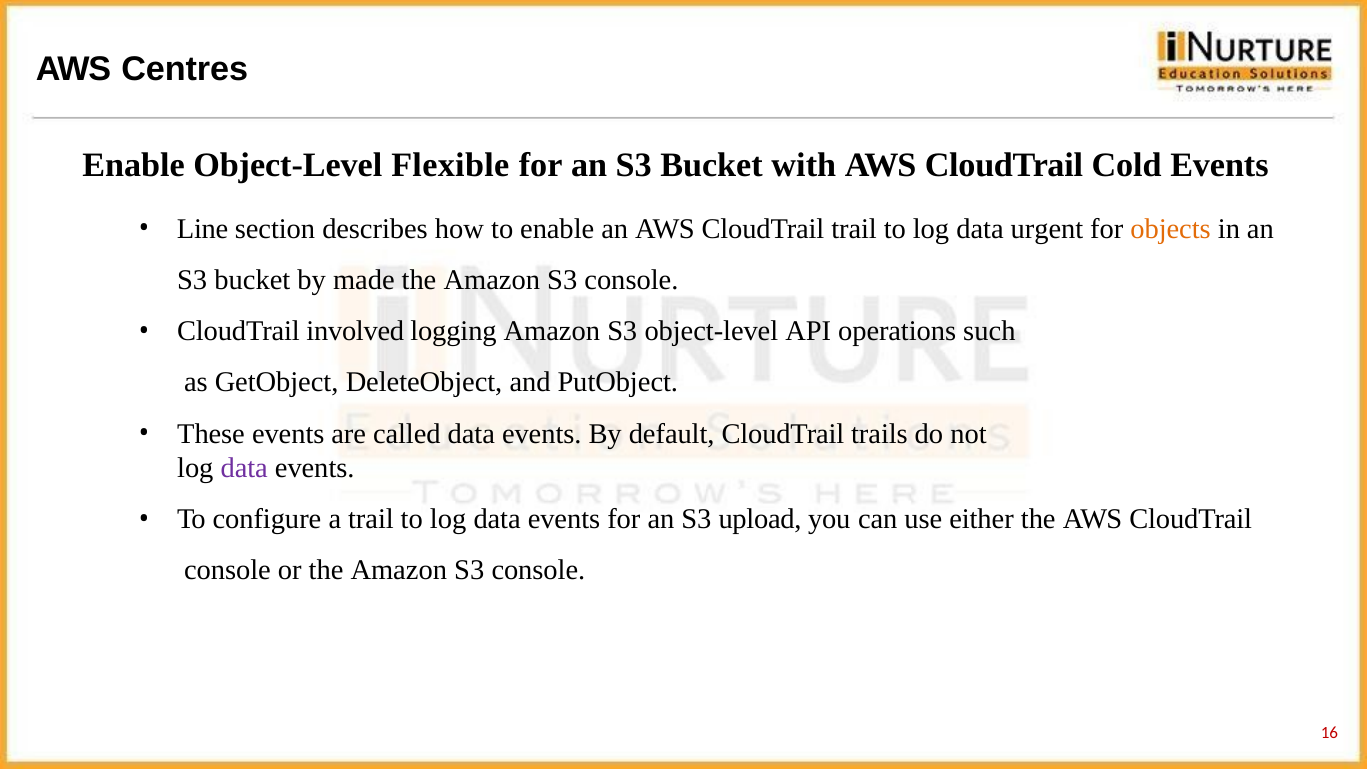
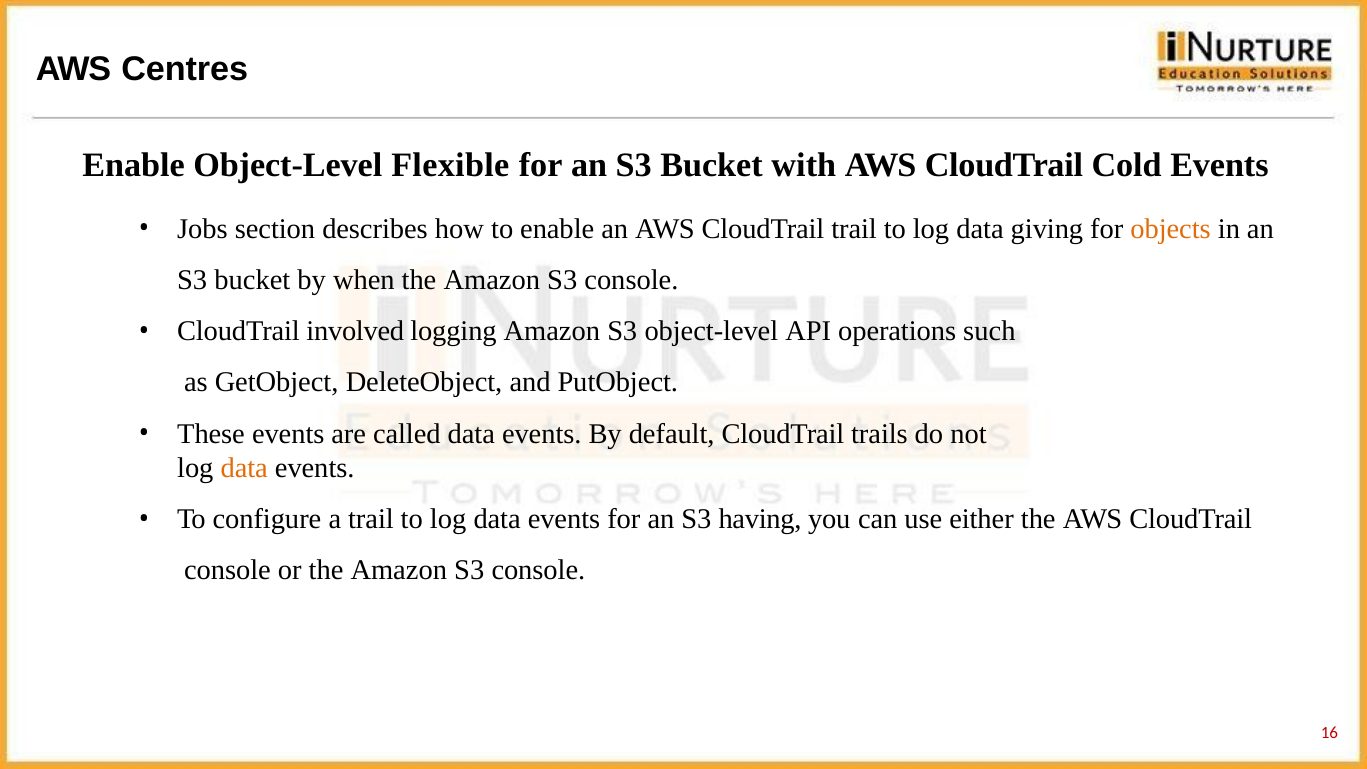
Line: Line -> Jobs (202, 229)
urgent: urgent -> giving (1047, 229)
made: made -> when (364, 280)
data colour: purple -> orange (244, 468)
upload: upload -> having (760, 519)
